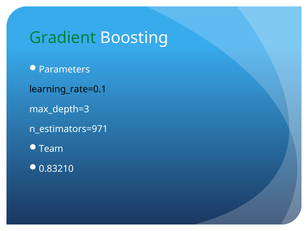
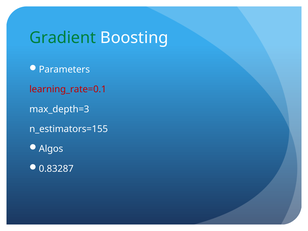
learning_rate=0.1 colour: black -> red (68, 89)
n_estimators=971: n_estimators=971 -> n_estimators=155 (69, 129)
Team: Team -> Algos (51, 149)
0.83210: 0.83210 -> 0.83287 (56, 169)
